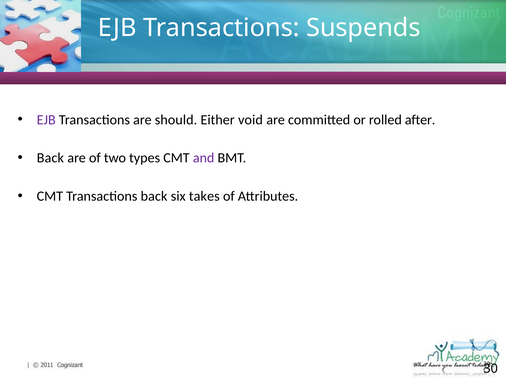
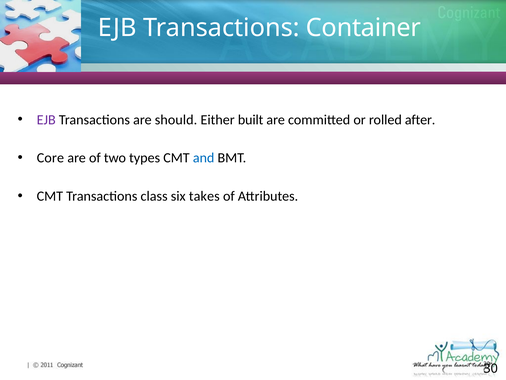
Suspends: Suspends -> Container (363, 28)
void: void -> built (251, 120)
Back: Back -> Core (50, 158)
and colour: purple -> blue (204, 158)
Transactions back: back -> class (154, 196)
